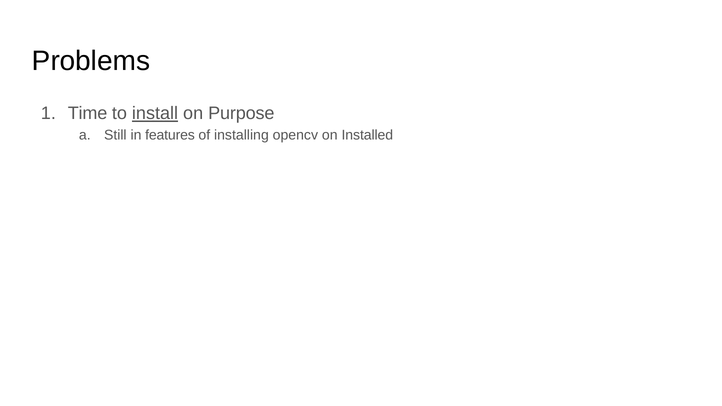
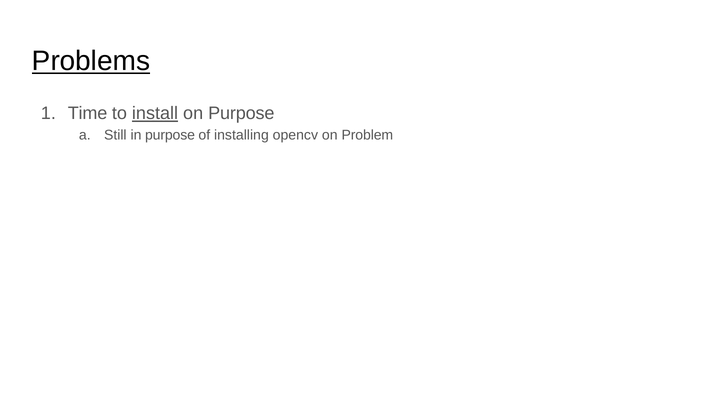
Problems underline: none -> present (91, 61)
in features: features -> purpose (170, 135)
Installed: Installed -> Problem (367, 135)
